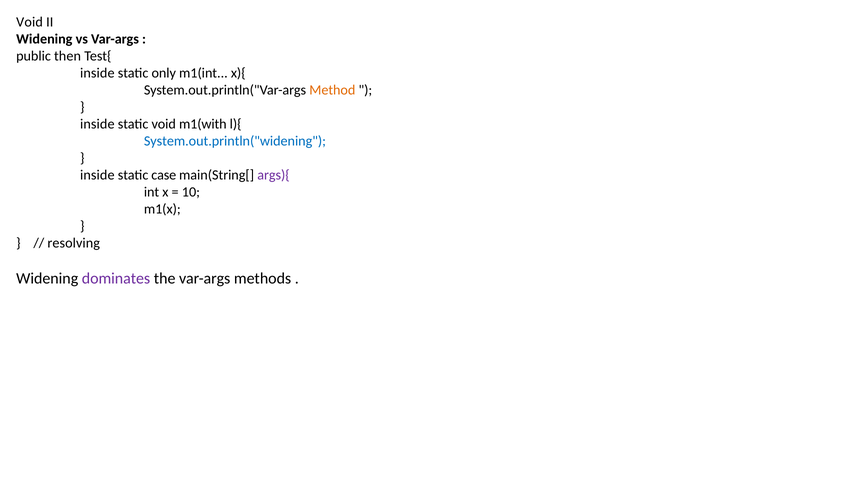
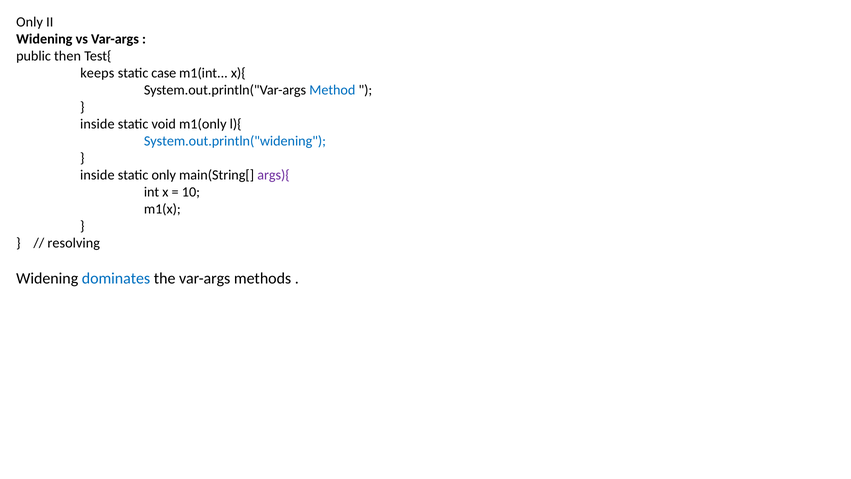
Void: Void -> Only (30, 22)
inside: inside -> keeps (97, 73)
only: only -> case (164, 73)
Method colour: orange -> blue (332, 90)
m1(with: m1(with -> m1(only (203, 124)
static case: case -> only (164, 175)
dominates colour: purple -> blue (116, 278)
